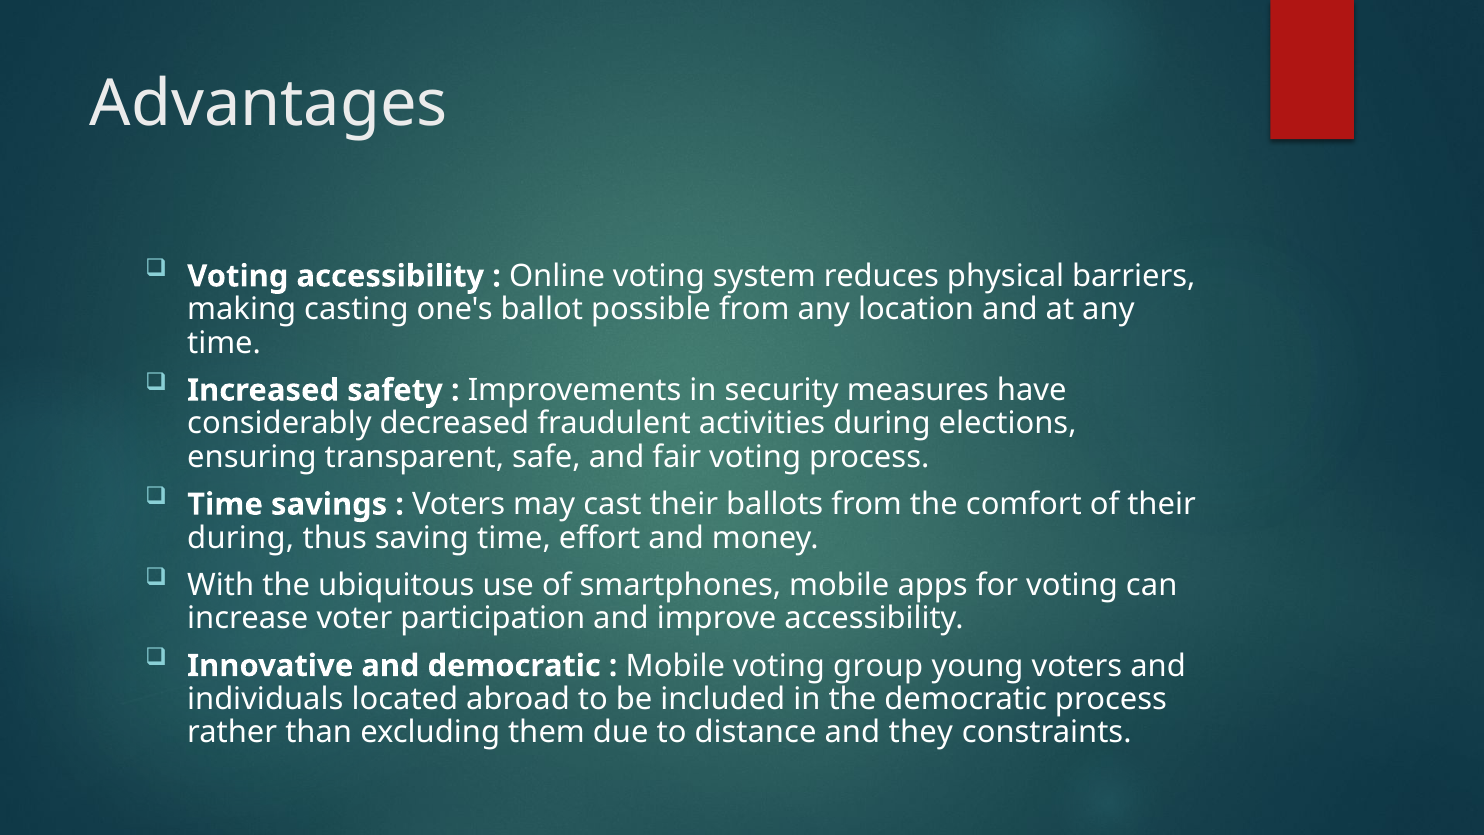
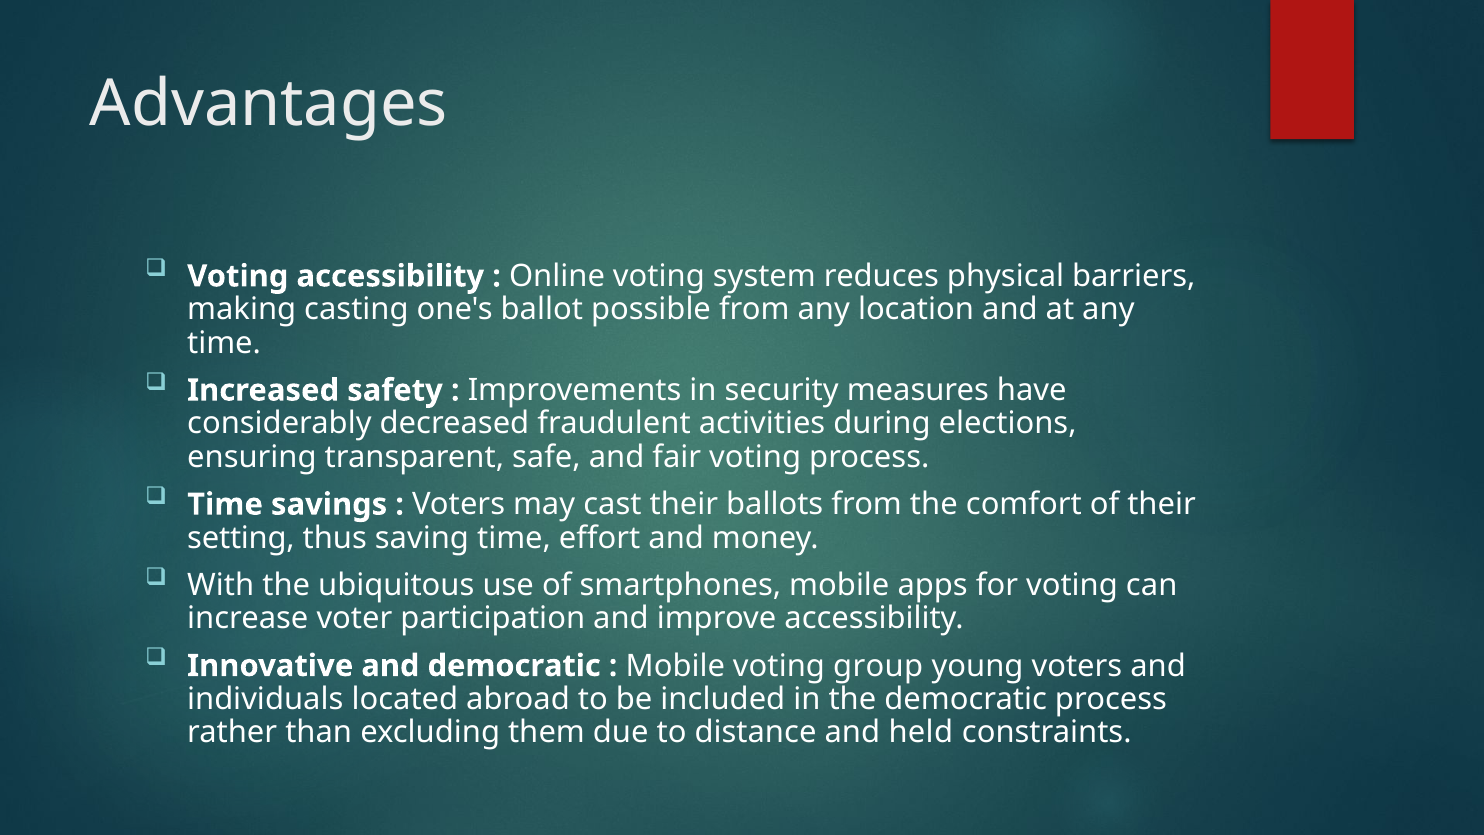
during: during -> setting (241, 538)
they: they -> held (921, 732)
